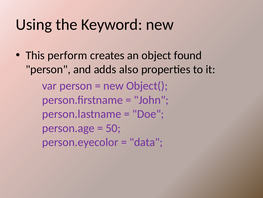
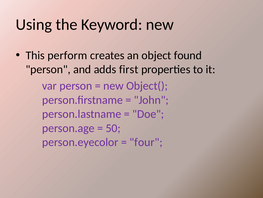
also: also -> first (129, 69)
data: data -> four (146, 142)
